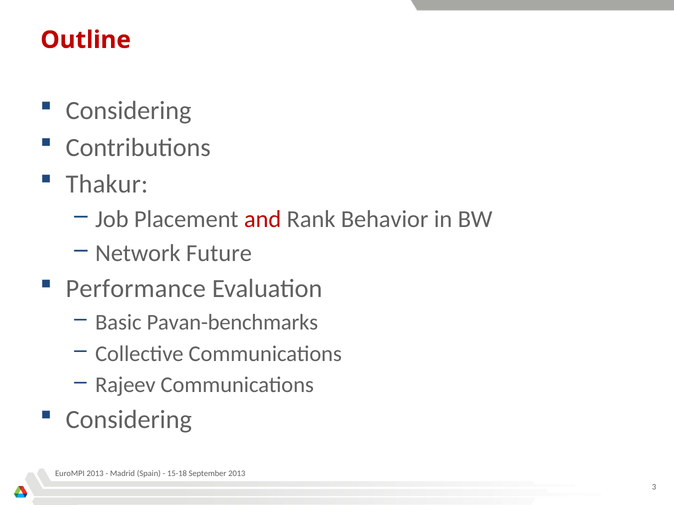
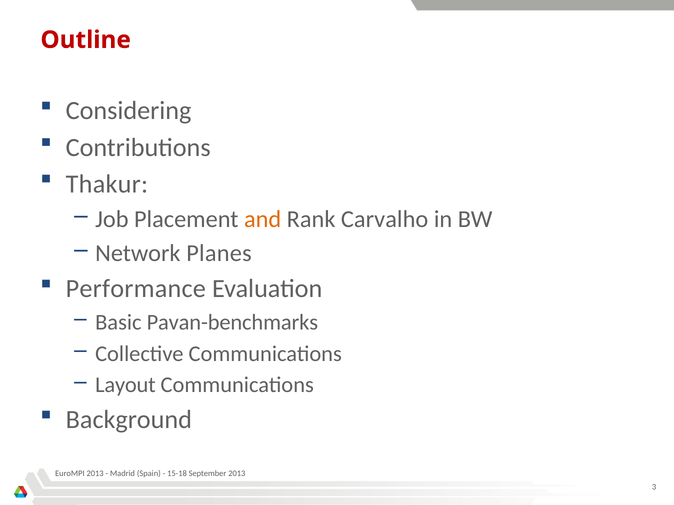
and colour: red -> orange (263, 219)
Behavior: Behavior -> Carvalho (385, 219)
Future: Future -> Planes (219, 253)
Rajeev: Rajeev -> Layout (125, 385)
Considering: Considering -> Background (129, 420)
